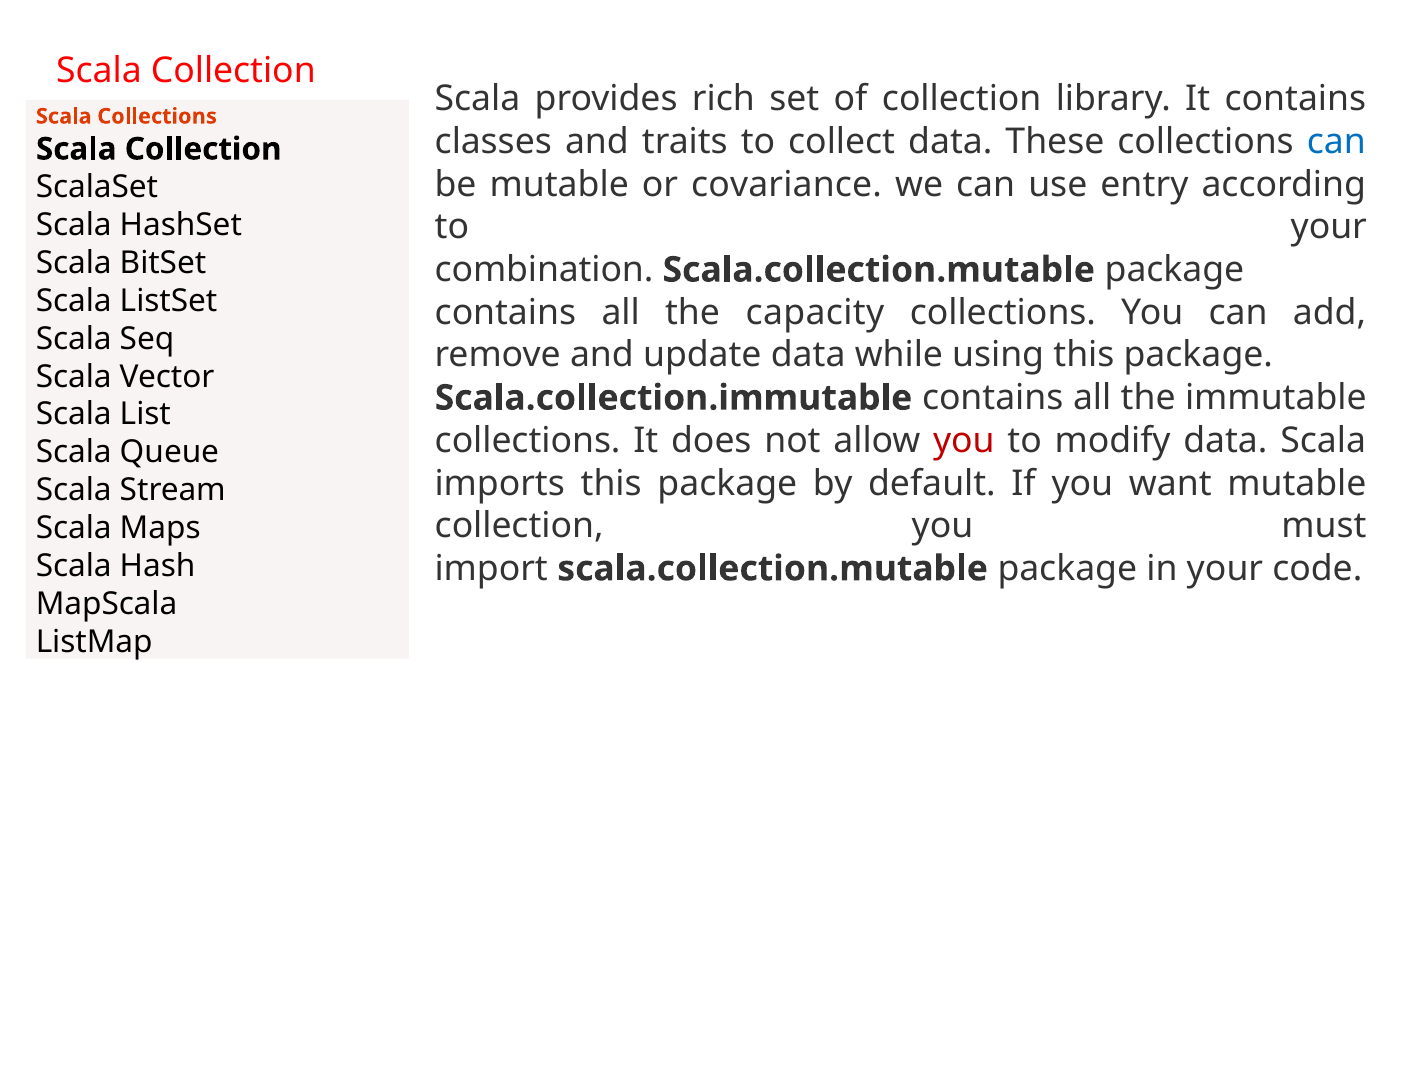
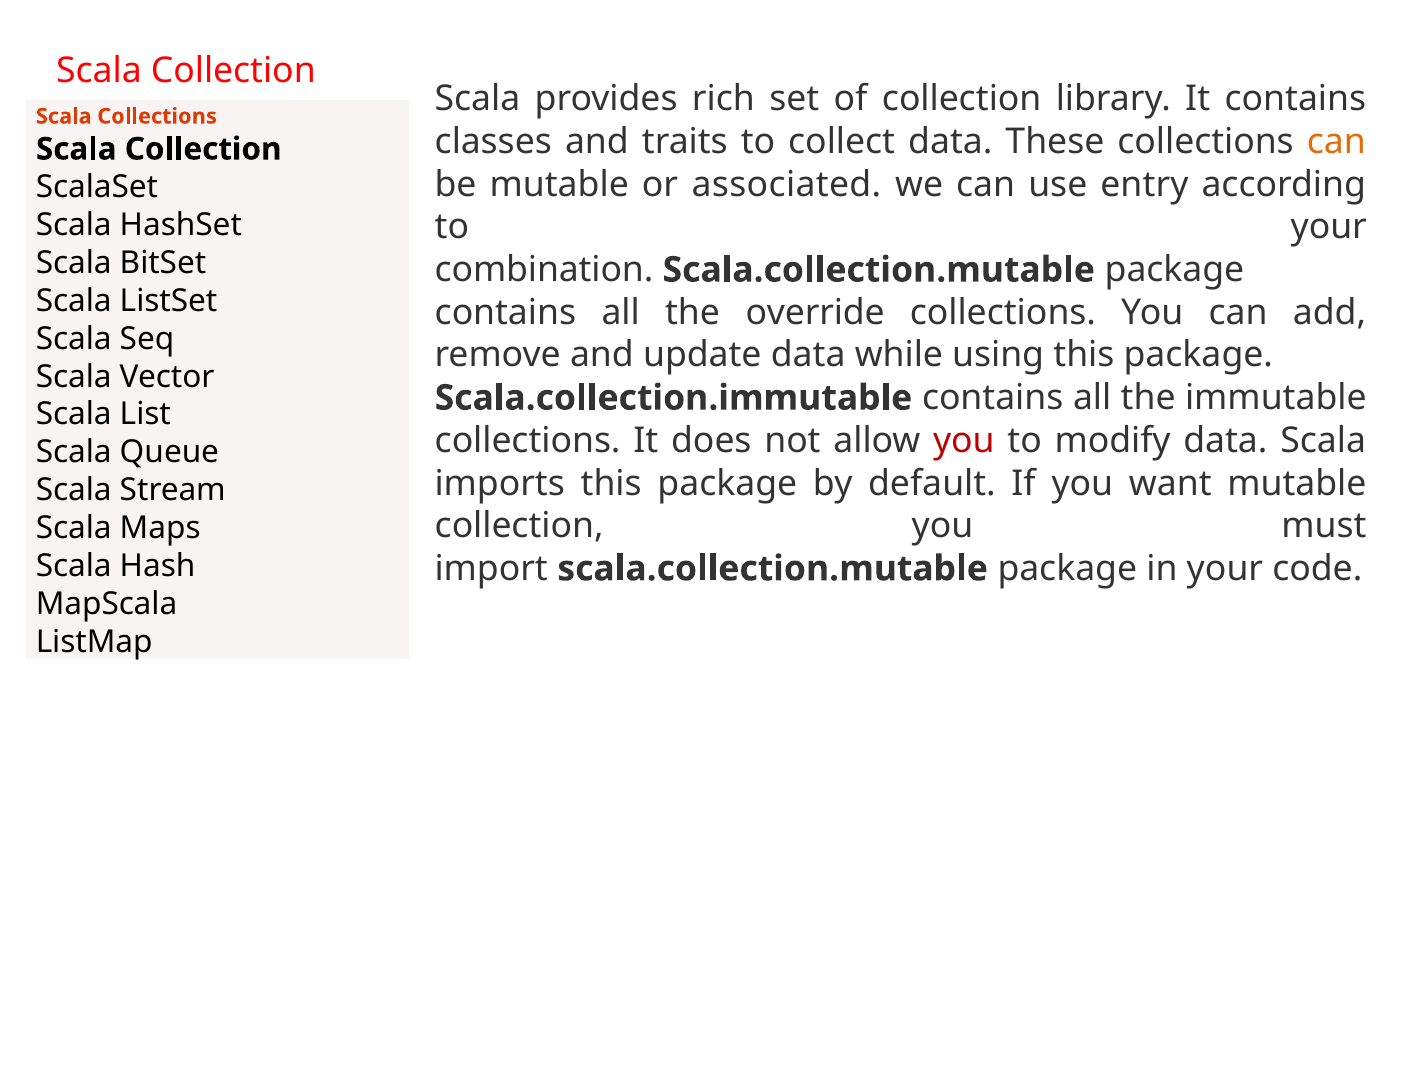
can colour: blue -> orange (1336, 142)
covariance: covariance -> associated (786, 185)
capacity: capacity -> override (815, 313)
